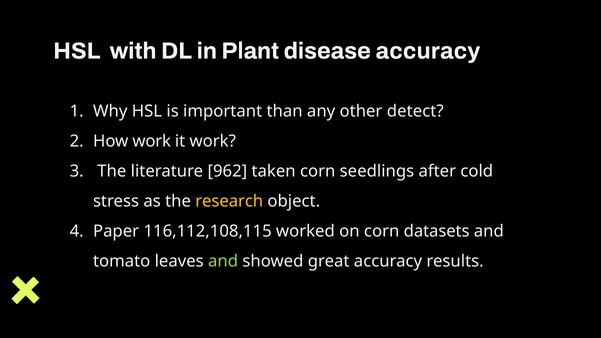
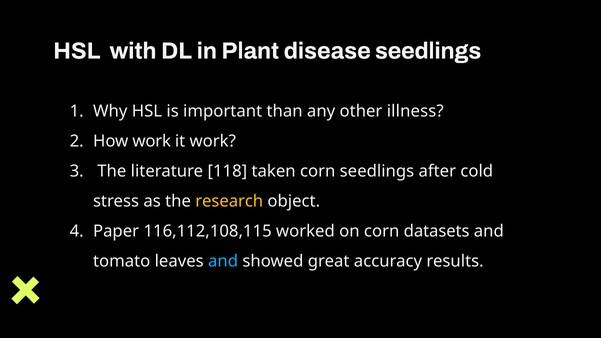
disease accuracy: accuracy -> seedlings (428, 51)
detect: detect -> illness (415, 111)
962: 962 -> 118 (227, 171)
and colour: light green -> light blue (223, 261)
